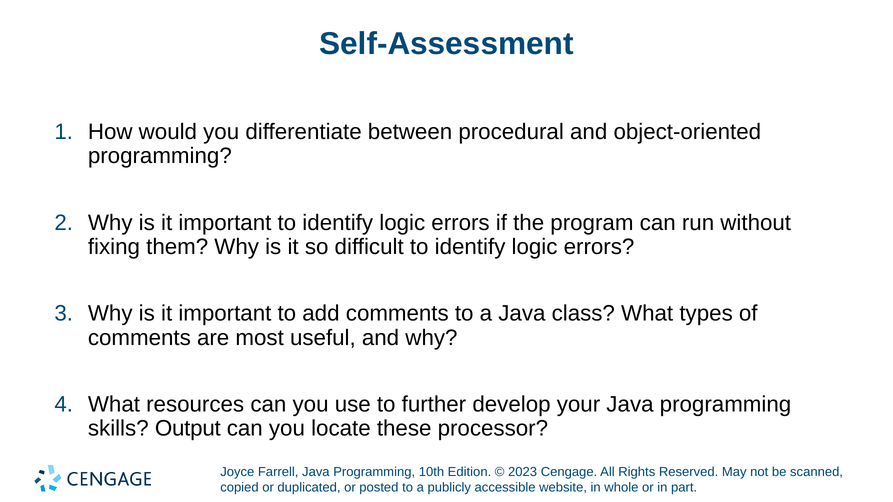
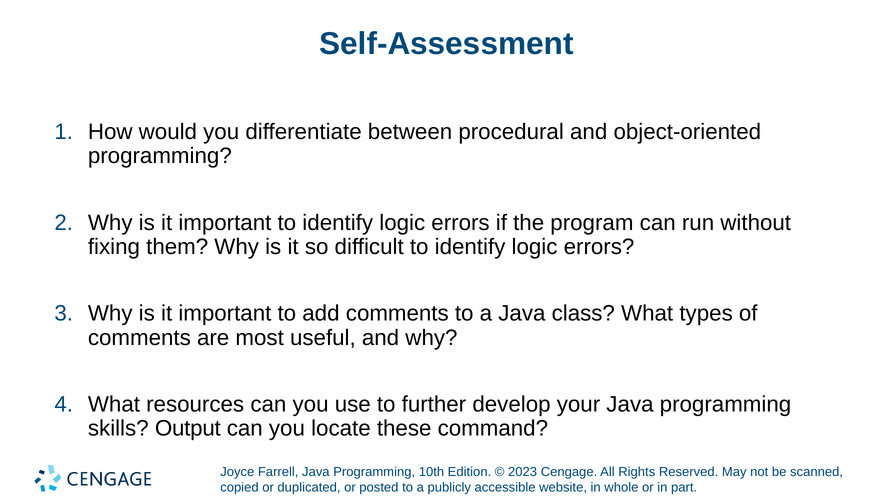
processor: processor -> command (493, 429)
